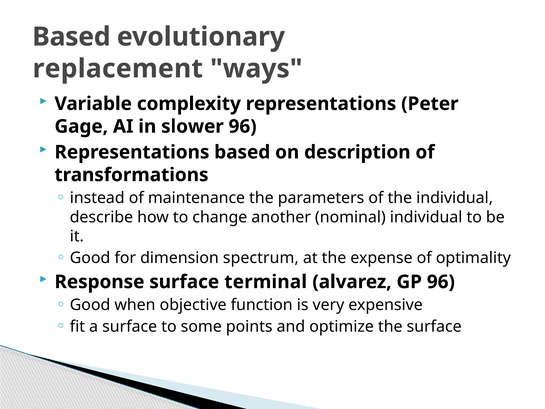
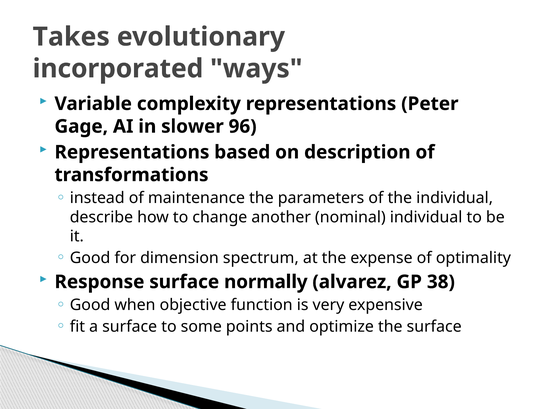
Based: Based -> Takes (71, 37)
replacement: replacement -> incorporated (118, 69)
terminal: terminal -> normally (266, 282)
GP 96: 96 -> 38 (441, 282)
